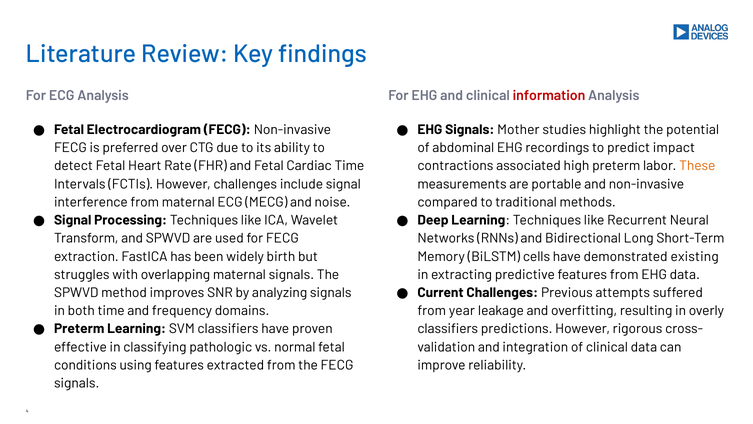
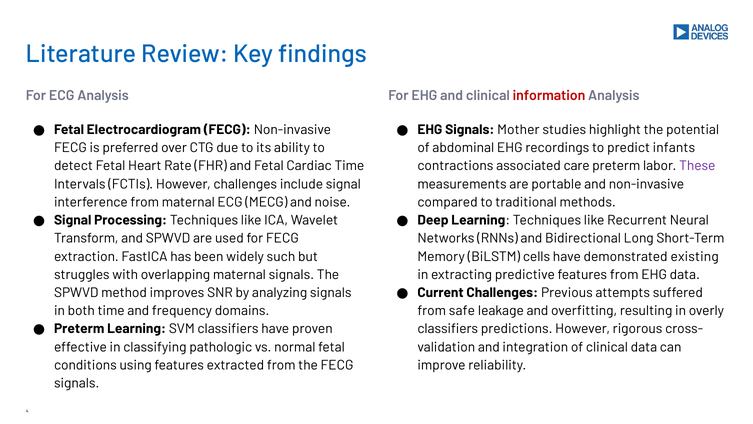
impact: impact -> infants (674, 148)
high: high -> care (577, 166)
These colour: orange -> purple (697, 166)
birth: birth -> such (281, 256)
year: year -> safe (462, 311)
